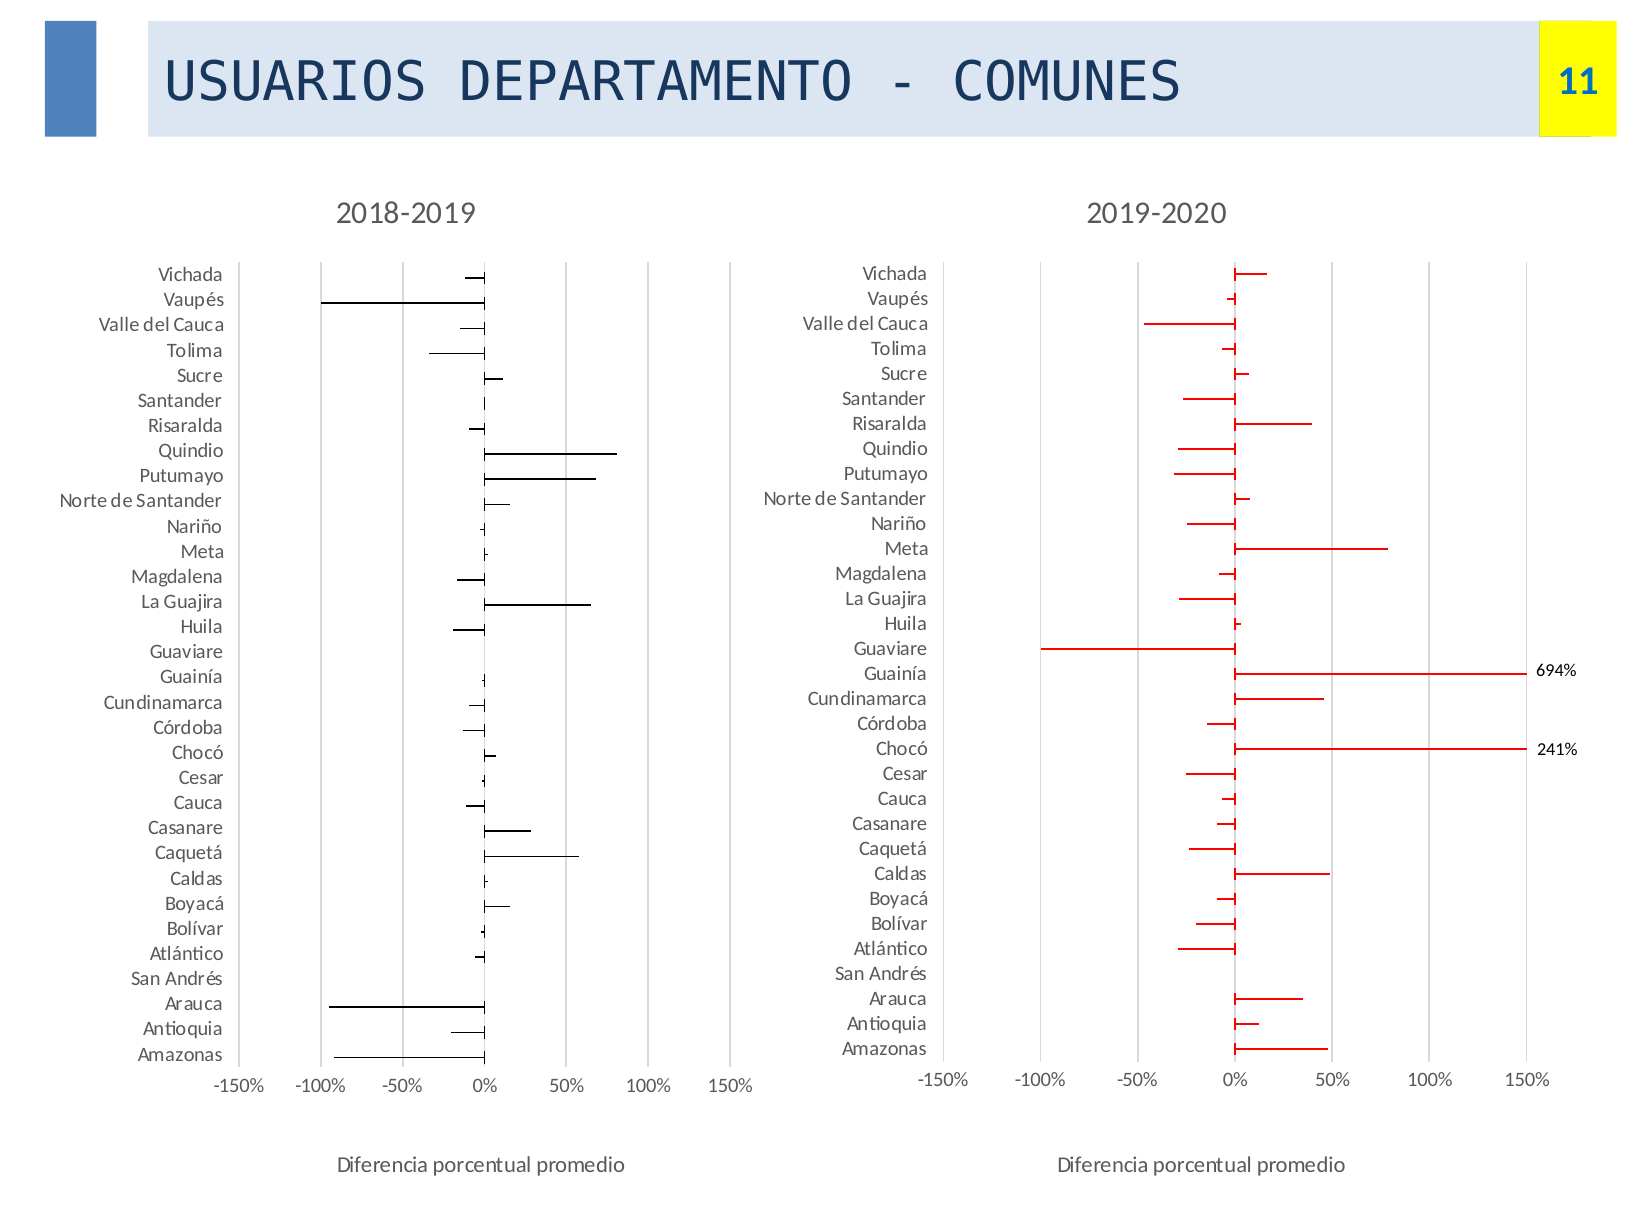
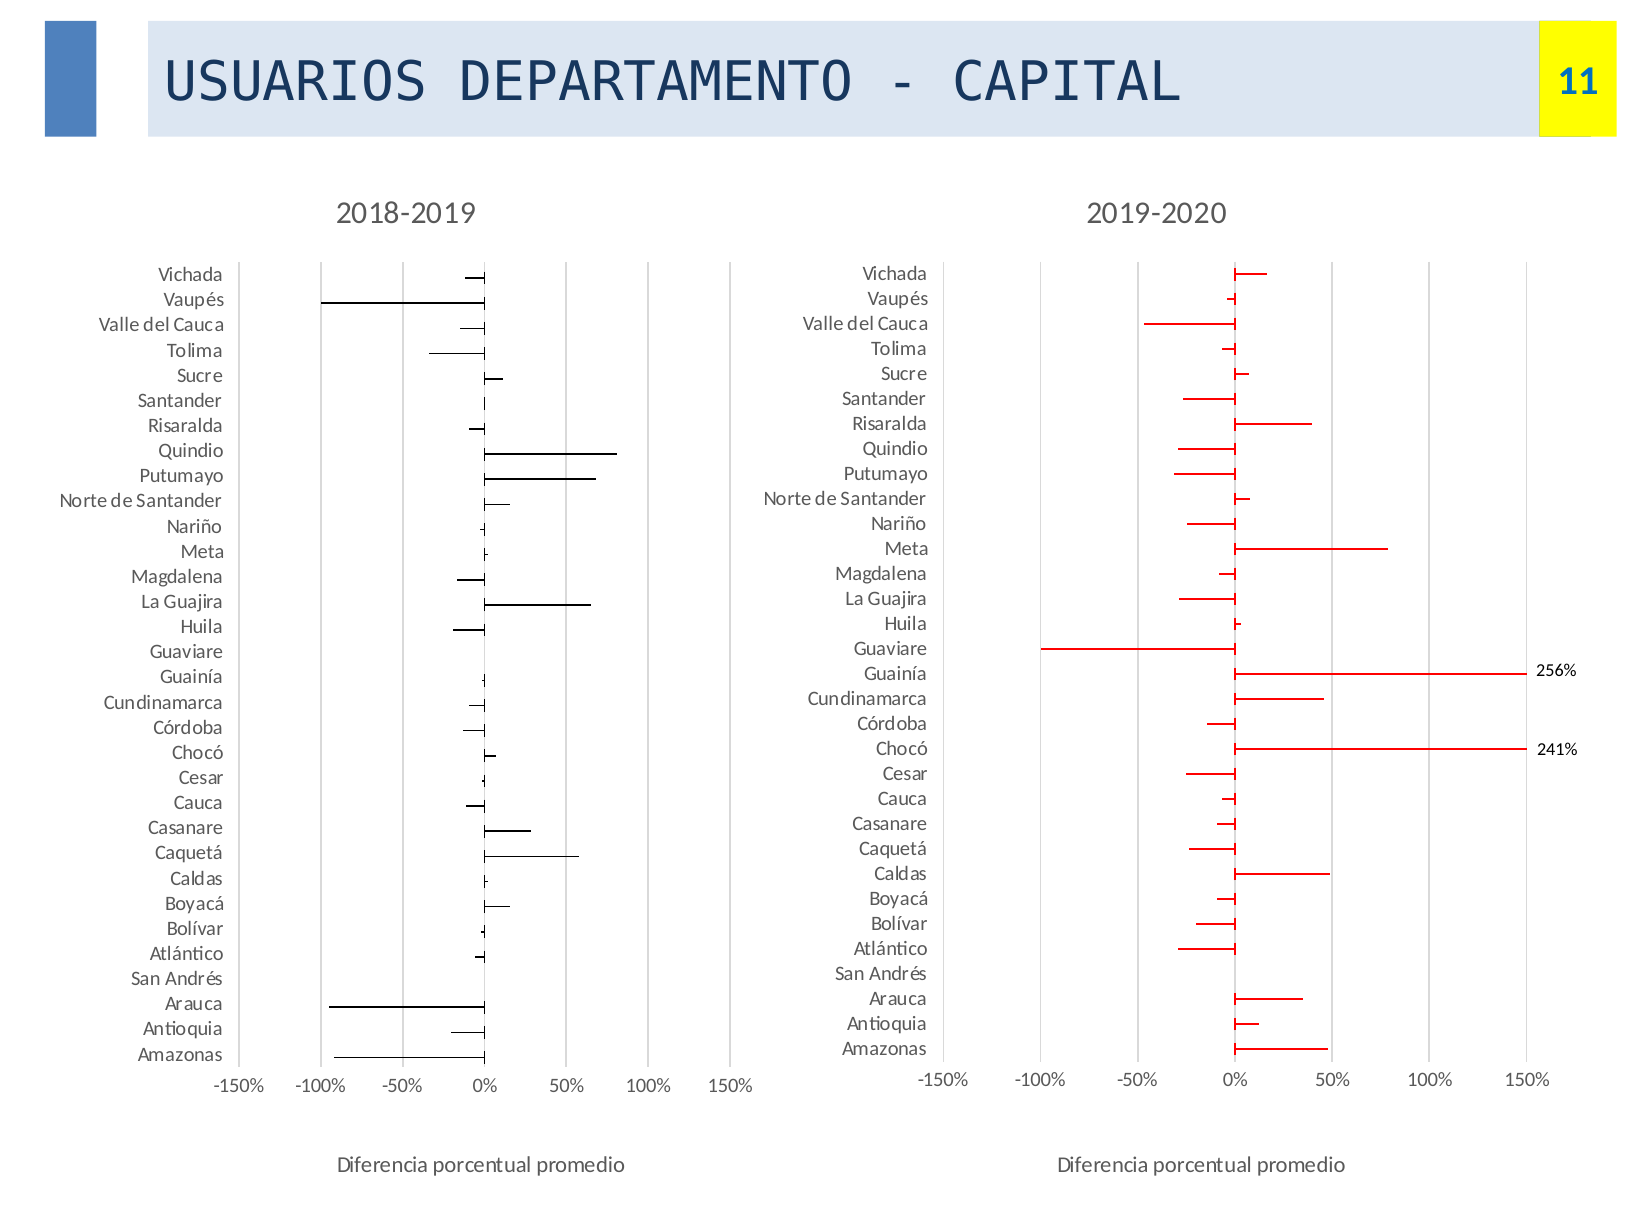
COMUNES: COMUNES -> CAPITAL (1067, 83)
694%: 694% -> 256% (1556, 670)
